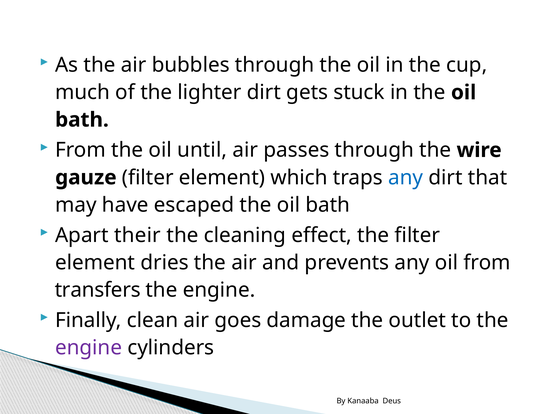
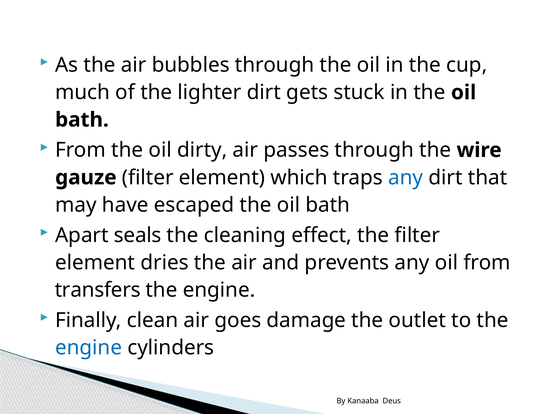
until: until -> dirty (202, 150)
their: their -> seals (138, 235)
engine colour: purple -> blue (89, 348)
